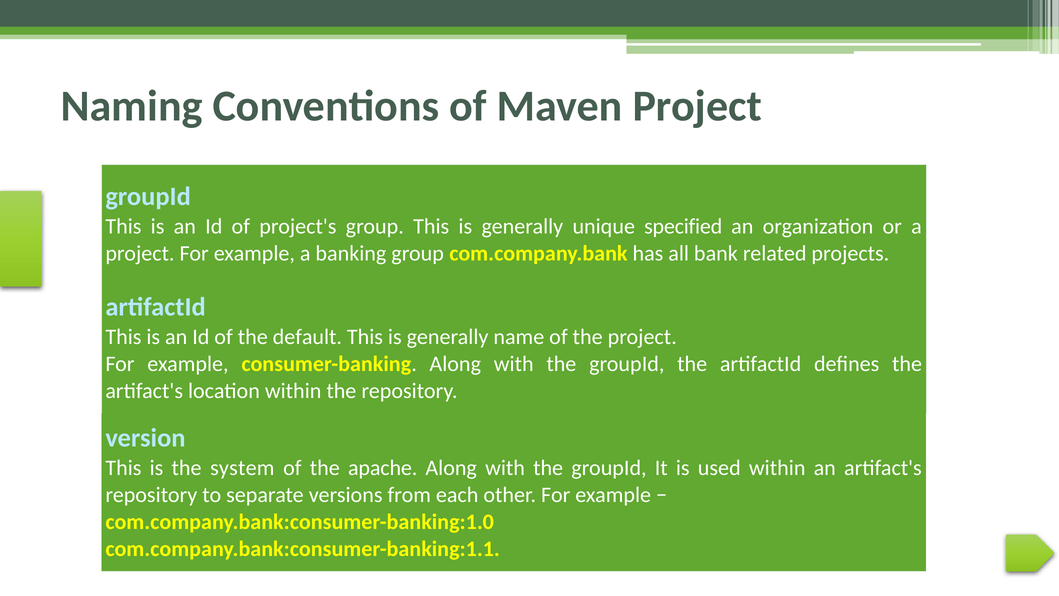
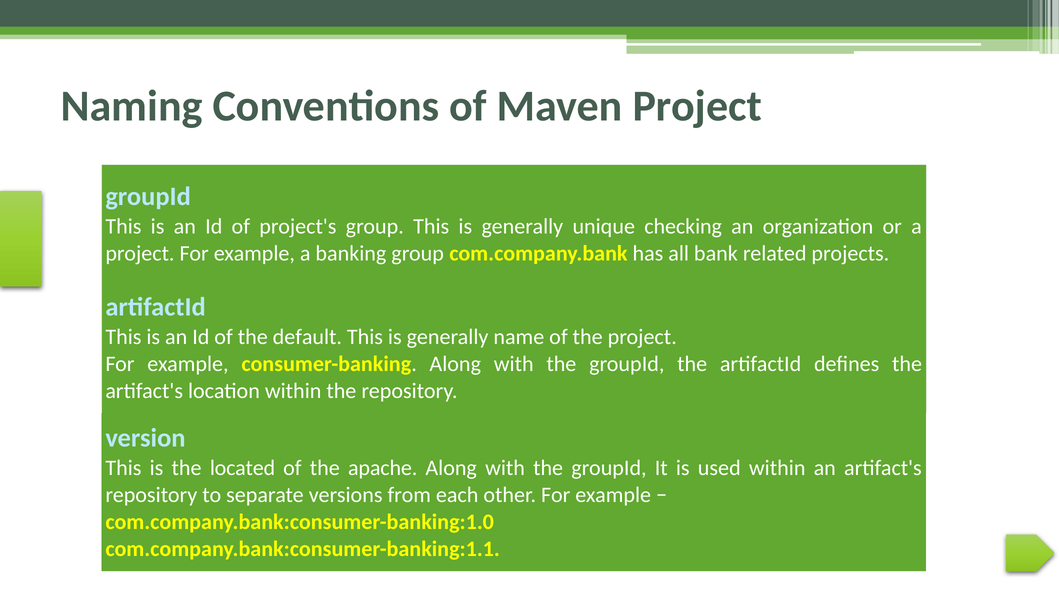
specified: specified -> checking (683, 226)
system: system -> located (243, 468)
